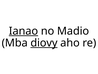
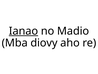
diovy underline: present -> none (44, 43)
